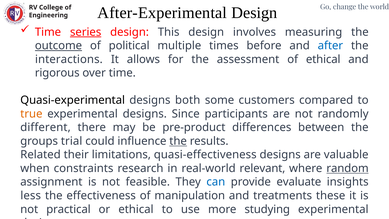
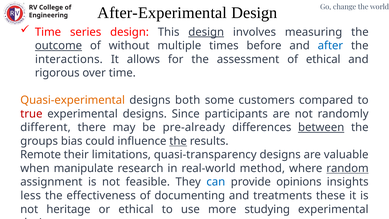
series underline: present -> none (86, 32)
design underline: none -> present (206, 32)
political: political -> without (129, 46)
Quasi-experimental colour: black -> orange (73, 100)
true colour: orange -> red (31, 114)
pre-product: pre-product -> pre-already (194, 127)
between underline: none -> present (321, 127)
trial: trial -> bias (72, 141)
Related: Related -> Remote (41, 155)
quasi-effectiveness: quasi-effectiveness -> quasi-transparency (205, 155)
constraints: constraints -> manipulate (84, 168)
relevant: relevant -> method (262, 168)
evaluate: evaluate -> opinions (299, 182)
manipulation: manipulation -> documenting (190, 195)
practical: practical -> heritage (68, 209)
